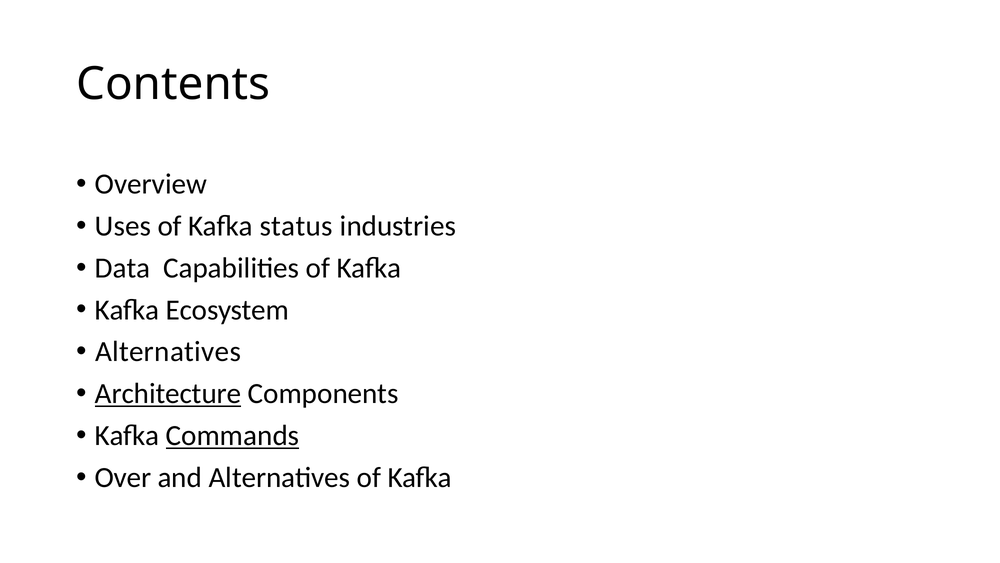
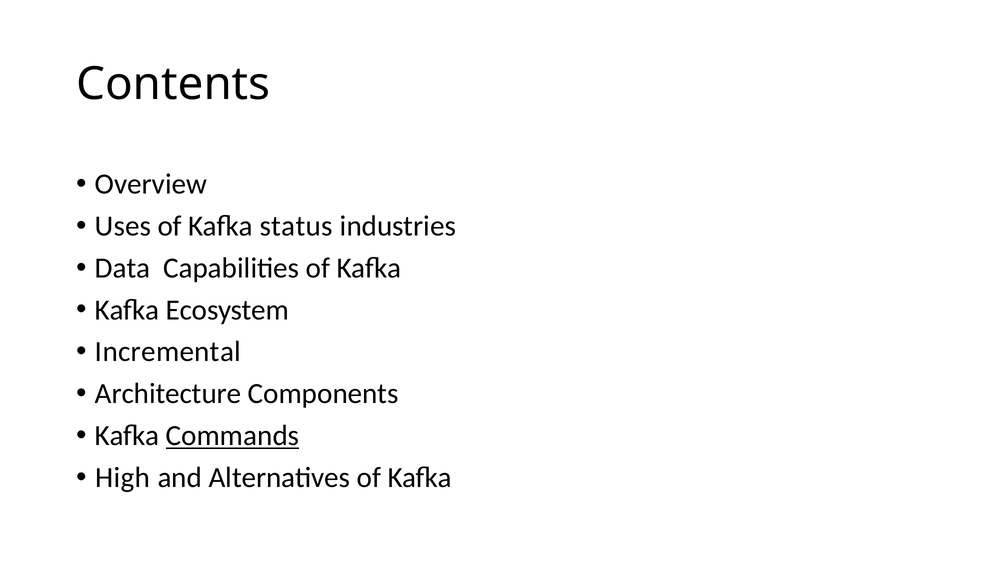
Alternatives: Alternatives -> Incremental (168, 351)
Architecture underline: present -> none (168, 393)
Over: Over -> High (123, 477)
